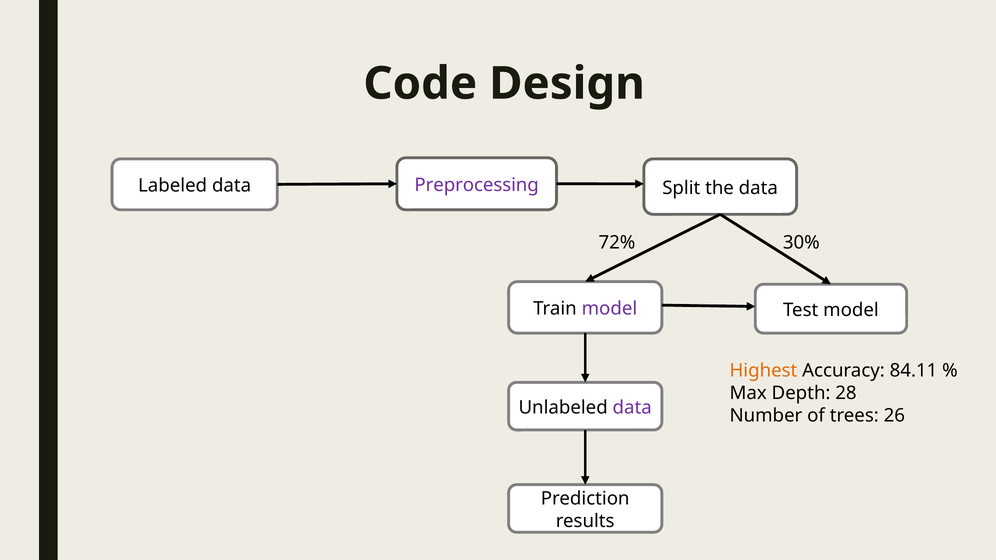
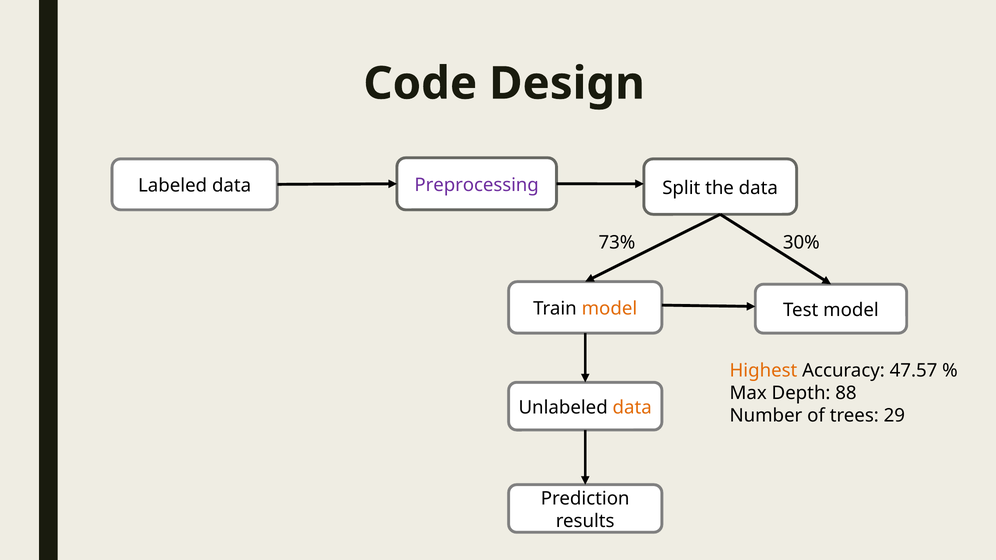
72%: 72% -> 73% (617, 243)
model colour: purple -> orange (609, 309)
84.11: 84.11 -> 47.57 (914, 371)
28: 28 -> 88 (846, 393)
data colour: purple -> orange (632, 408)
26: 26 -> 29 (894, 416)
